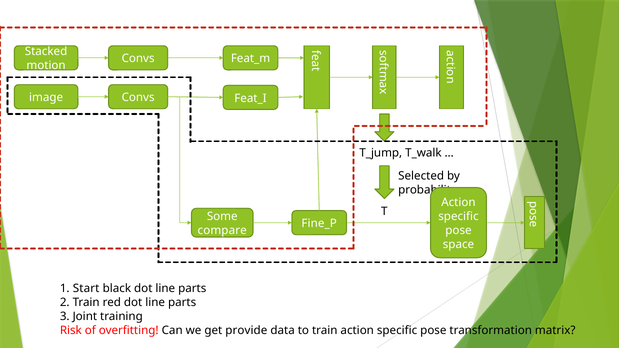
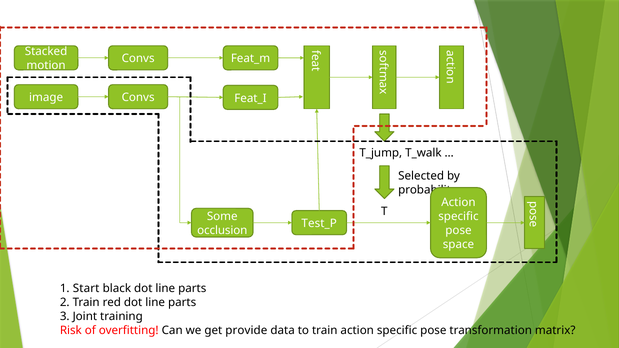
Fine_P: Fine_P -> Test_P (319, 224)
compare: compare -> occlusion (222, 231)
